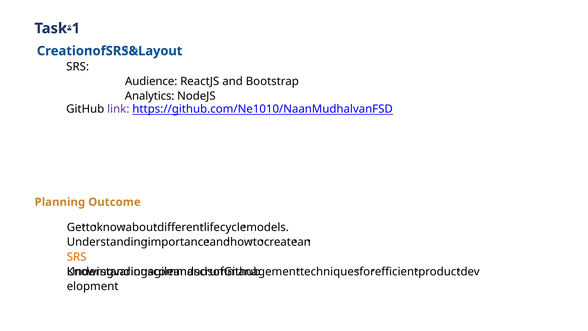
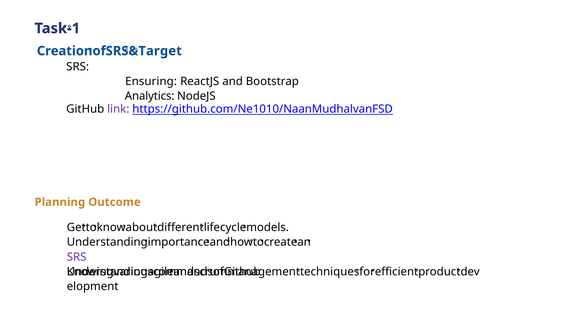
Layout: Layout -> Target (160, 51)
Audience: Audience -> Ensuring (151, 81)
SRS colour: orange -> purple (77, 257)
